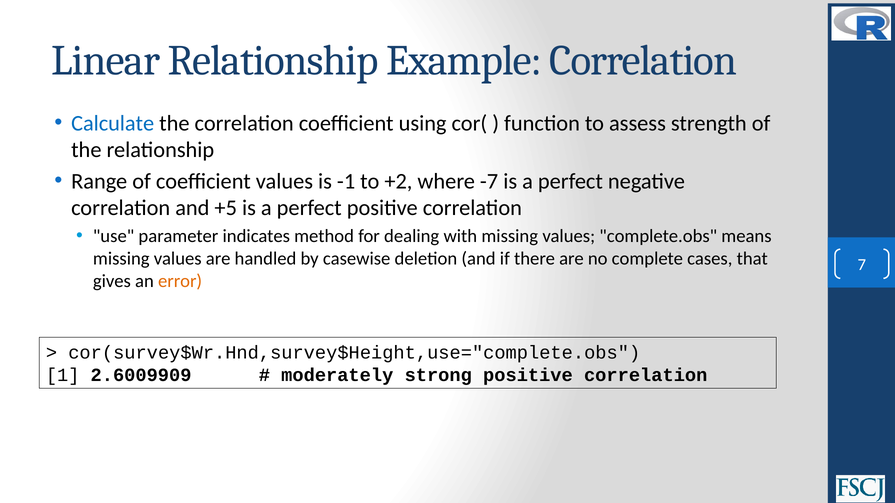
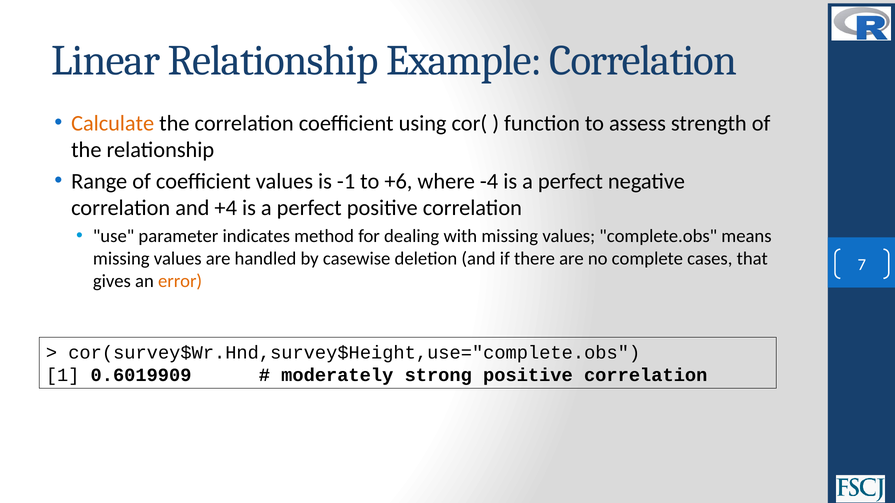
Calculate colour: blue -> orange (113, 123)
+2: +2 -> +6 (398, 181)
-7: -7 -> -4 (489, 181)
+5: +5 -> +4 (226, 208)
2.6009909: 2.6009909 -> 0.6019909 (141, 376)
